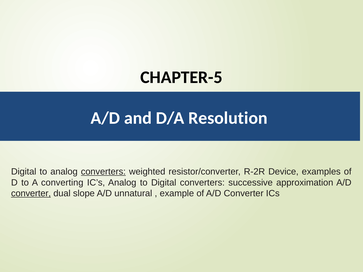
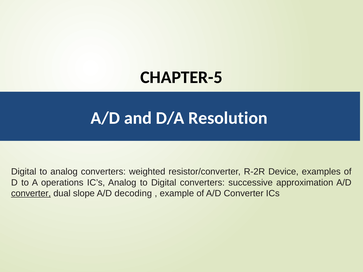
converters underline: present -> none (103, 172)
converting: converting -> operations (62, 183)
unnatural: unnatural -> decoding (133, 194)
